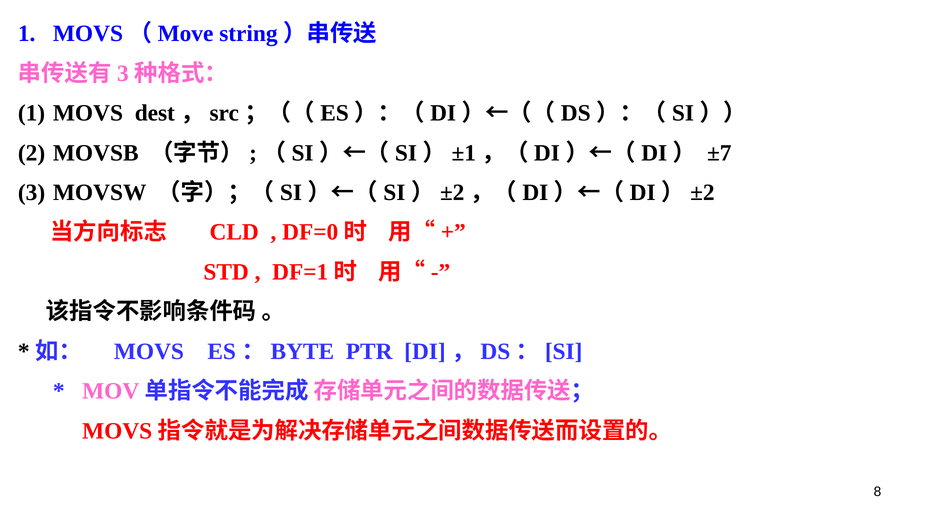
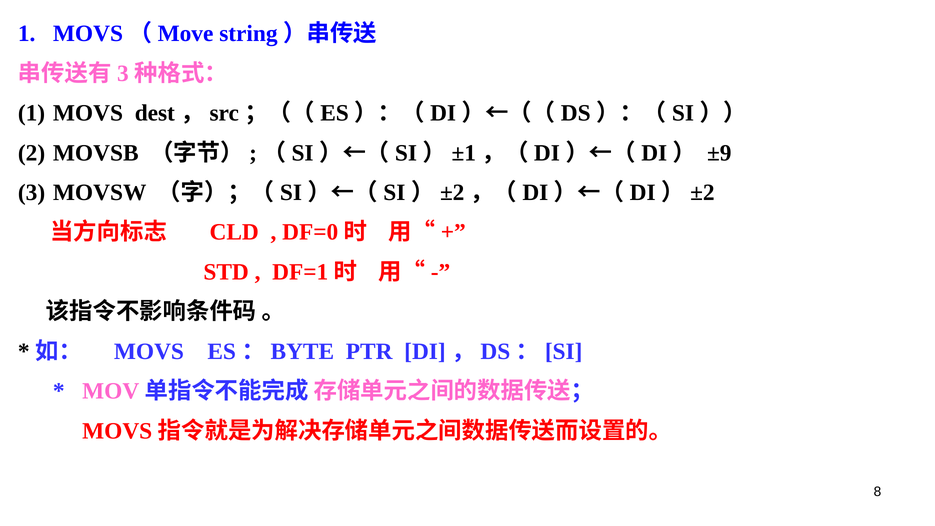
±7: ±7 -> ±9 (719, 153)
